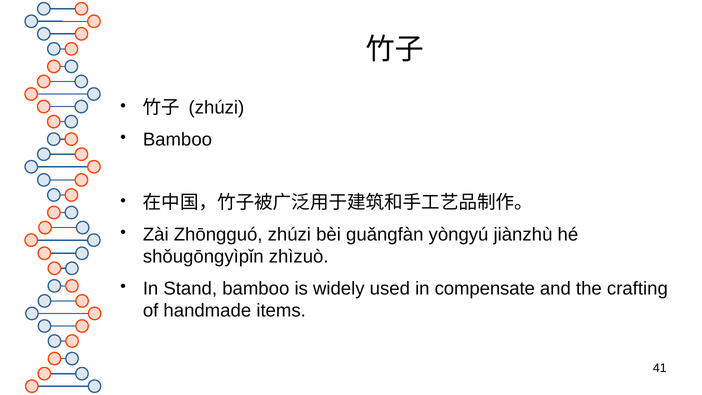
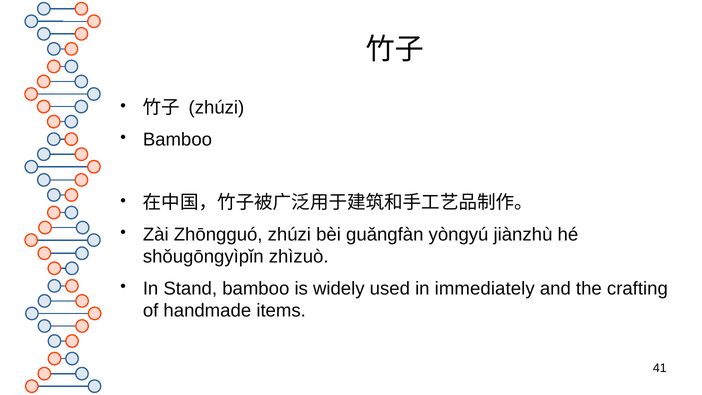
compensate: compensate -> immediately (485, 288)
